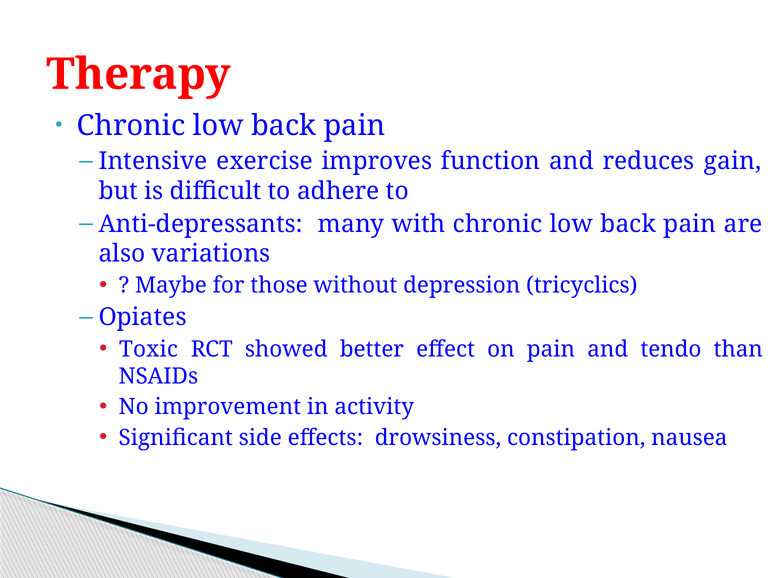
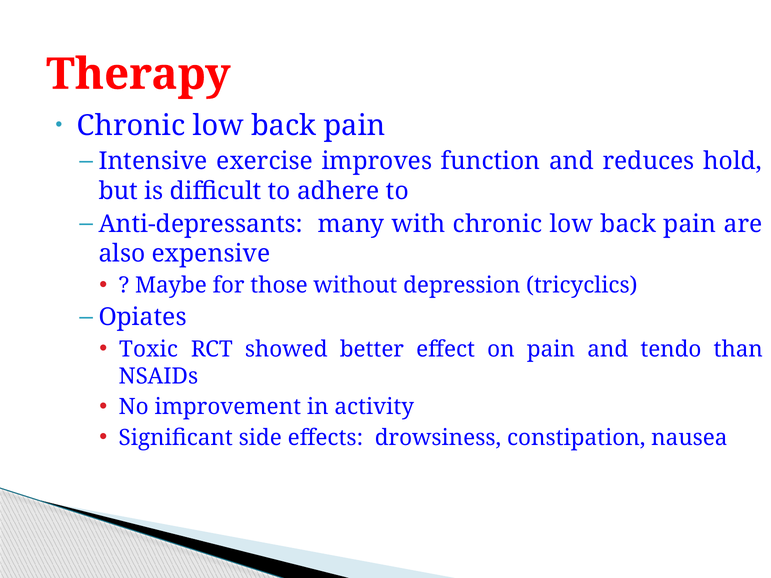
gain: gain -> hold (733, 161)
variations: variations -> expensive (211, 254)
